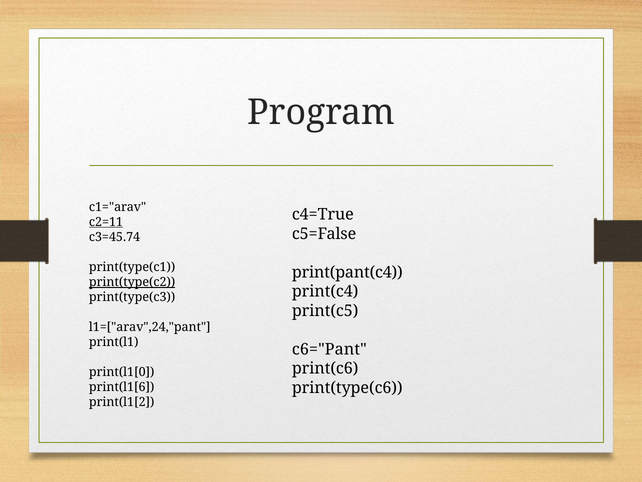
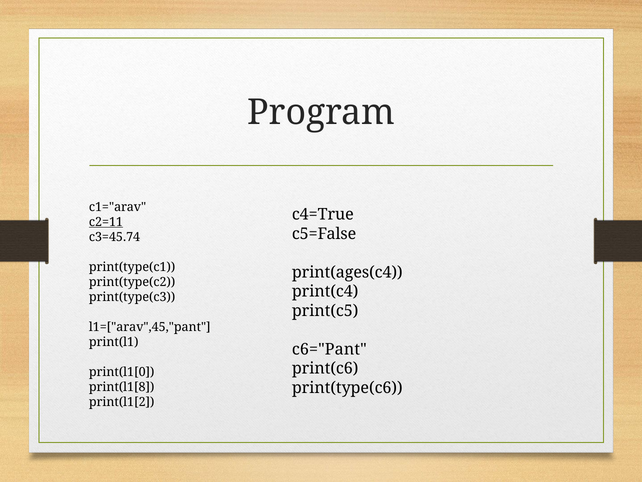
print(pant(c4: print(pant(c4 -> print(ages(c4 (347, 272)
print(type(c2 underline: present -> none (132, 282)
l1=["arav",24,"pant: l1=["arav",24,"pant -> l1=["arav",45,"pant (150, 327)
print(l1[6: print(l1[6 -> print(l1[8 (122, 387)
